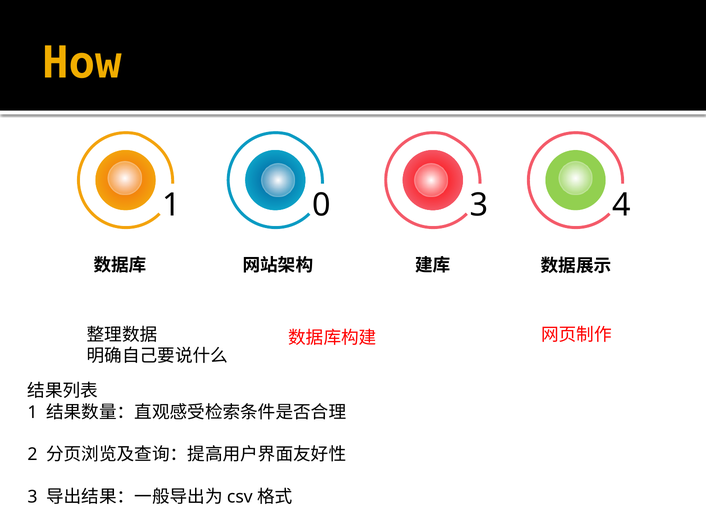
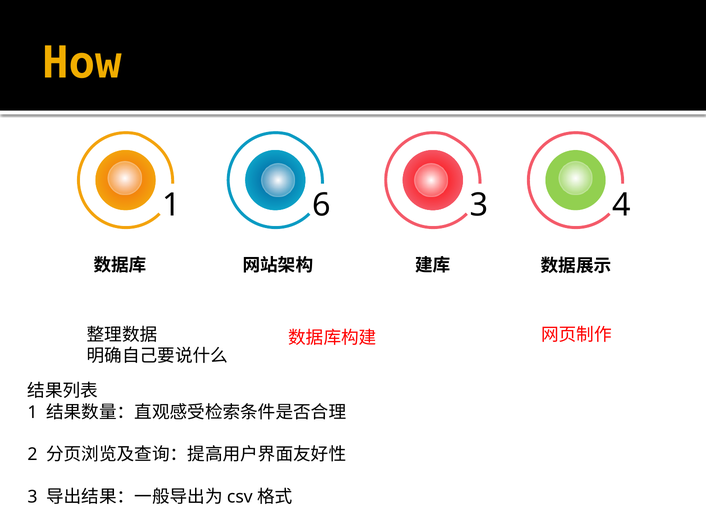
0: 0 -> 6 (321, 205)
